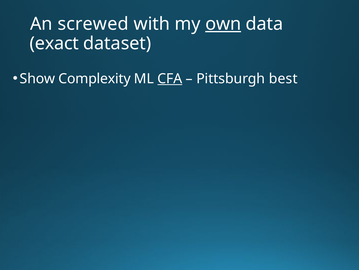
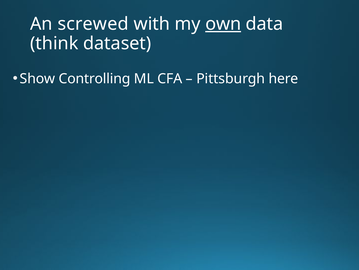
exact: exact -> think (54, 43)
Complexity: Complexity -> Controlling (95, 78)
CFA underline: present -> none (170, 78)
best: best -> here (283, 78)
